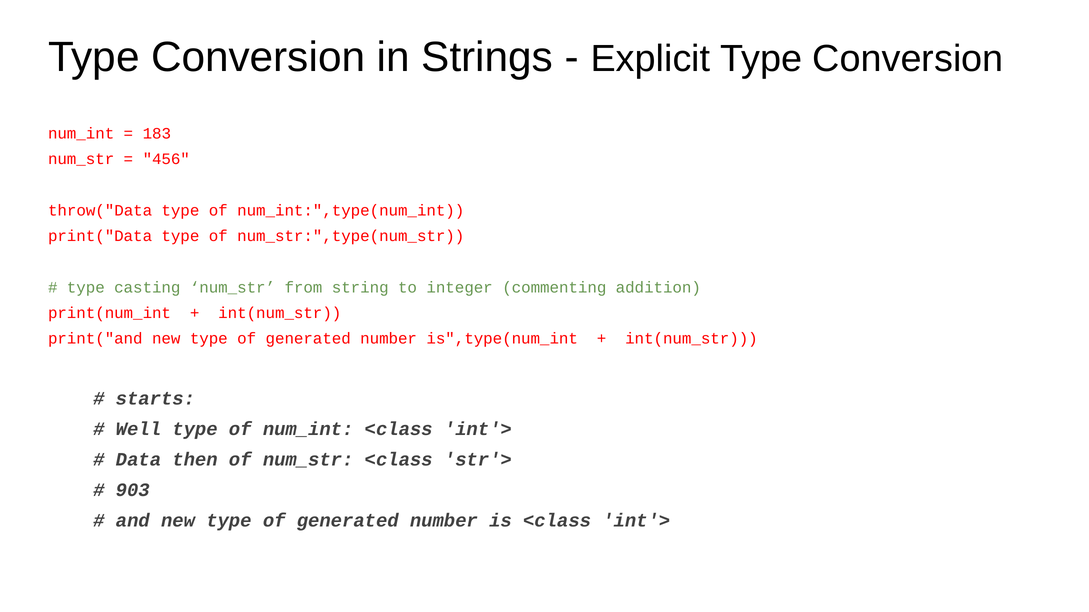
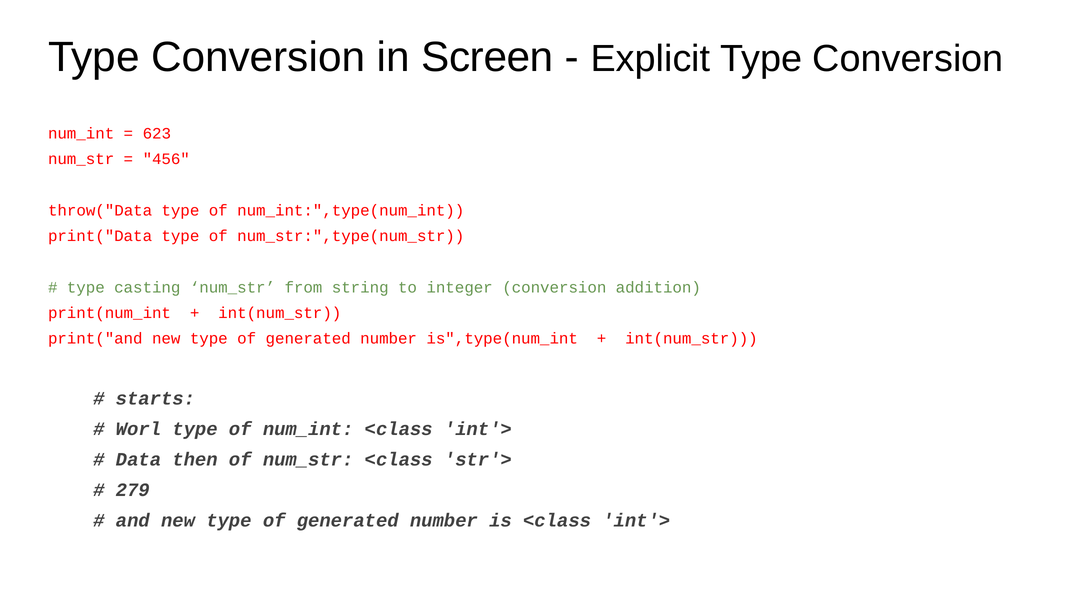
Strings: Strings -> Screen (487, 57)
183: 183 -> 623 (157, 134)
integer commenting: commenting -> conversion (554, 288)
Well: Well -> Worl (138, 429)
903: 903 -> 279 (133, 491)
